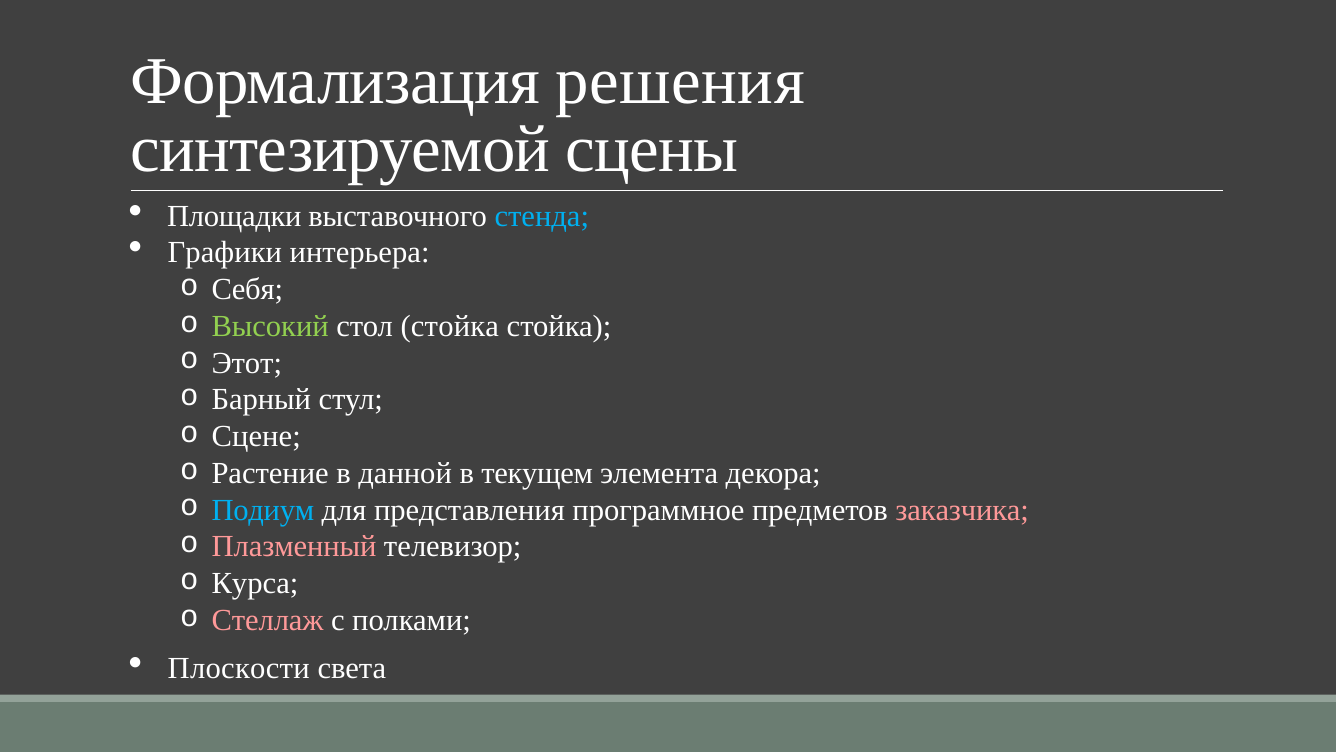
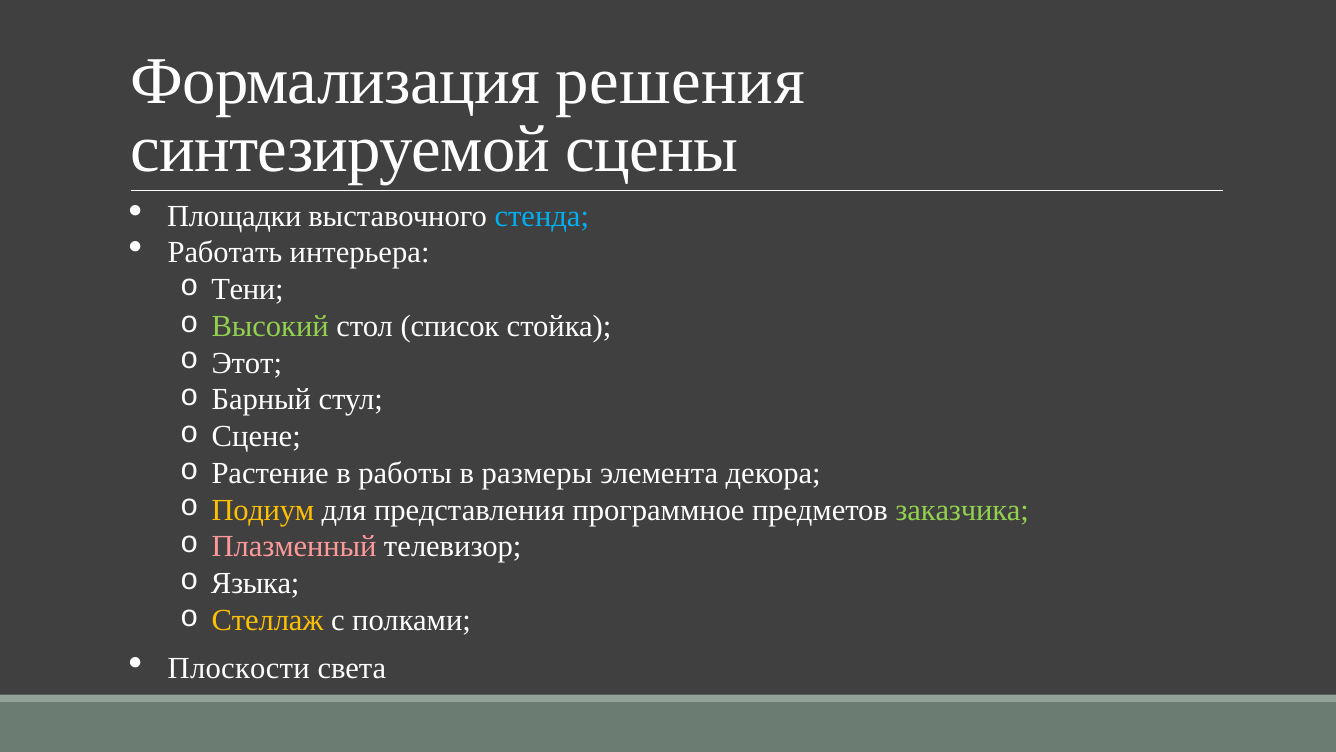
Графики: Графики -> Работать (225, 253)
Себя: Себя -> Тени (247, 289)
стол стойка: стойка -> список (450, 326)
данной: данной -> работы (405, 473)
текущем: текущем -> размеры (537, 473)
Подиум colour: light blue -> yellow (263, 510)
заказчика colour: pink -> light green (962, 510)
Курса: Курса -> Языка (255, 583)
Стеллаж colour: pink -> yellow (268, 620)
